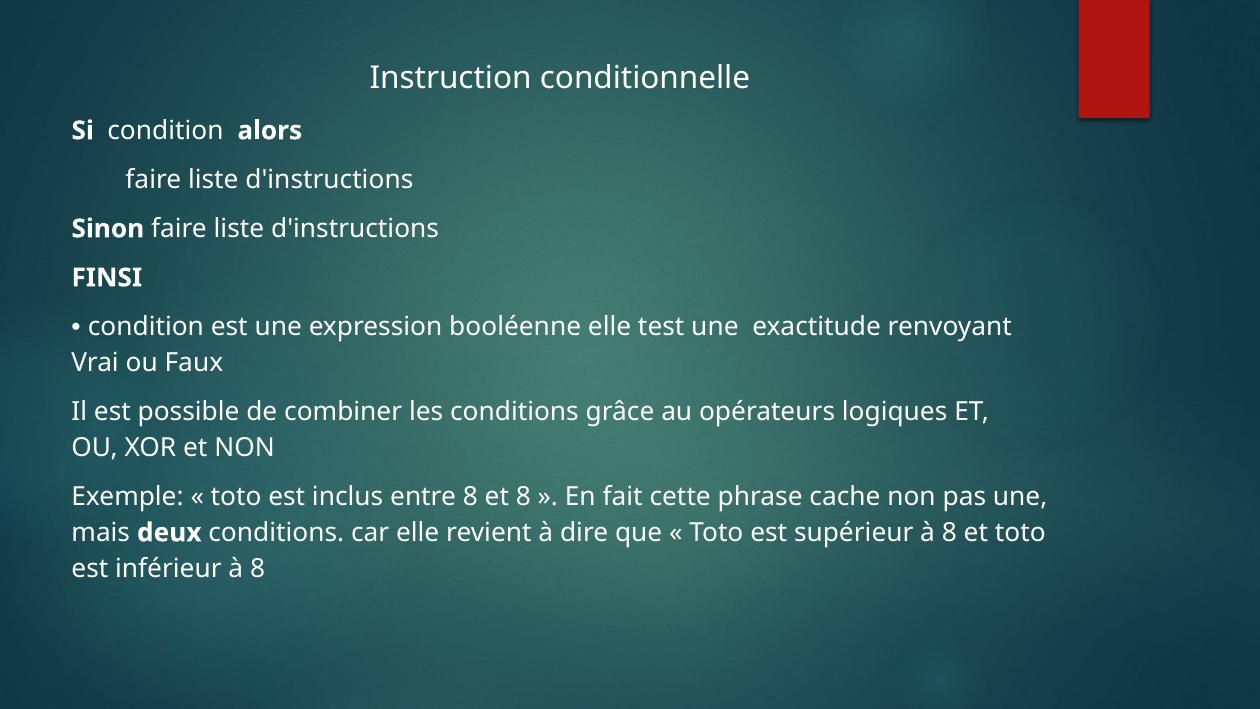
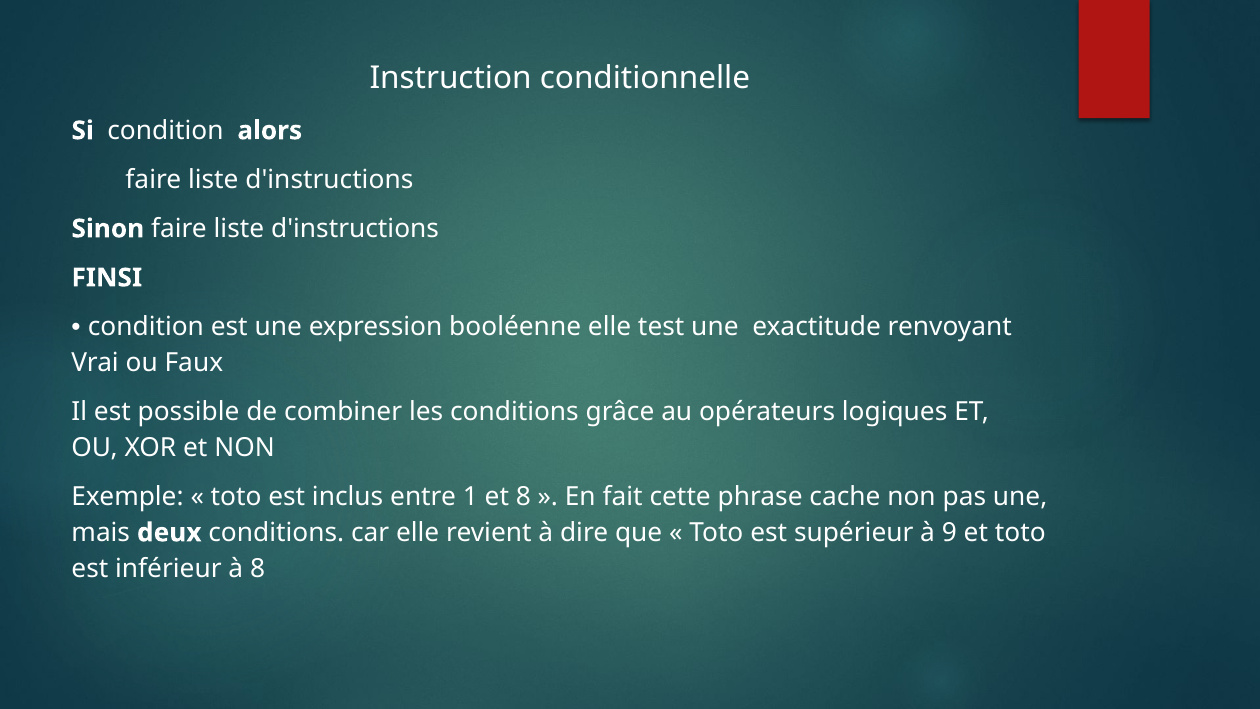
entre 8: 8 -> 1 (470, 497)
supérieur à 8: 8 -> 9 (949, 533)
